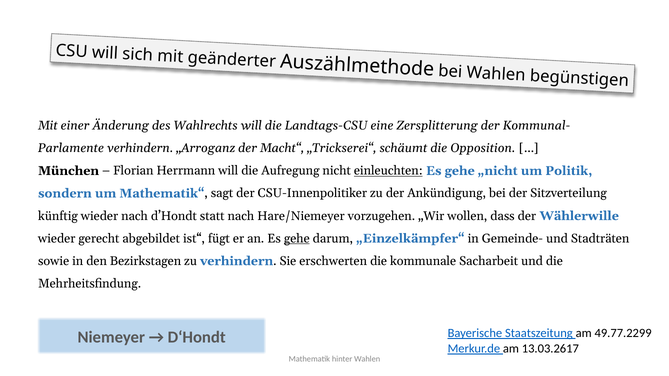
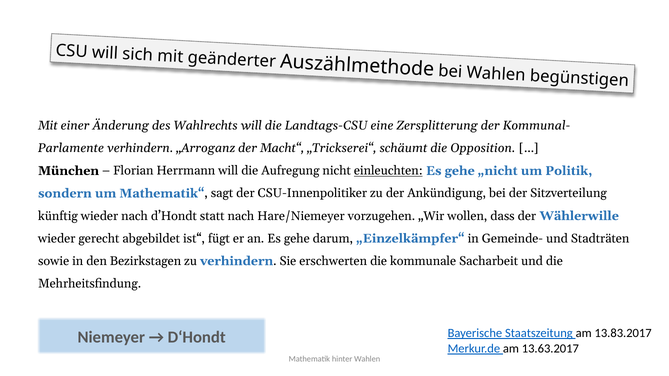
gehe underline: present -> none (297, 239)
49.77.2299: 49.77.2299 -> 13.83.2017 (623, 333)
13.03.2617: 13.03.2617 -> 13.63.2017 (550, 349)
